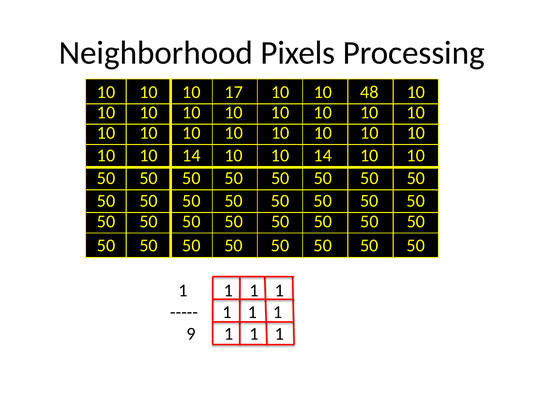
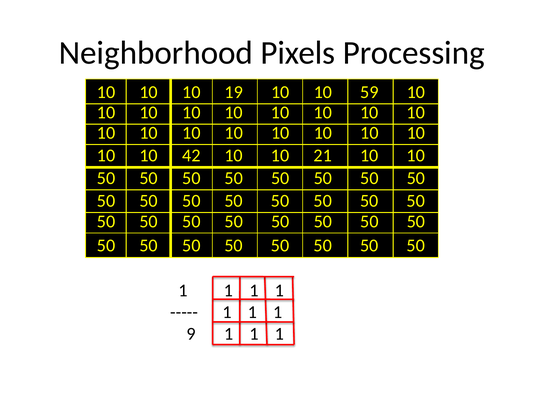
17: 17 -> 19 (234, 92)
48: 48 -> 59 (369, 92)
14: 14 -> 42 (191, 155)
14: 14 -> 21 (323, 155)
